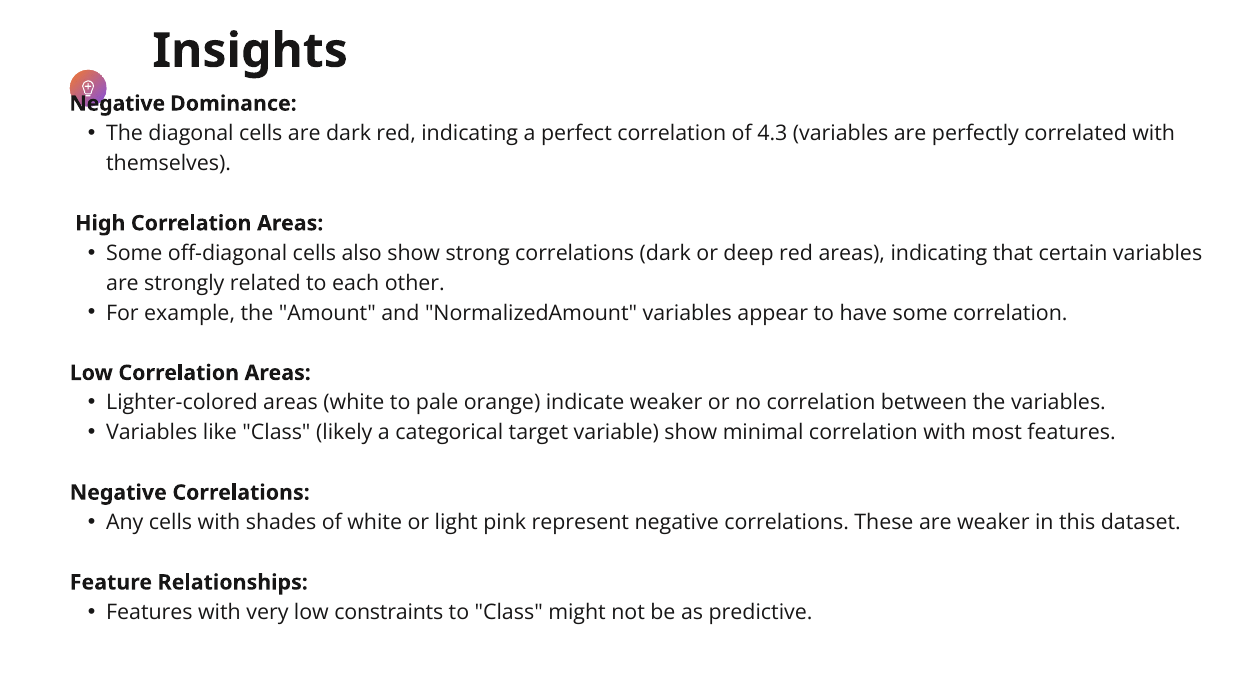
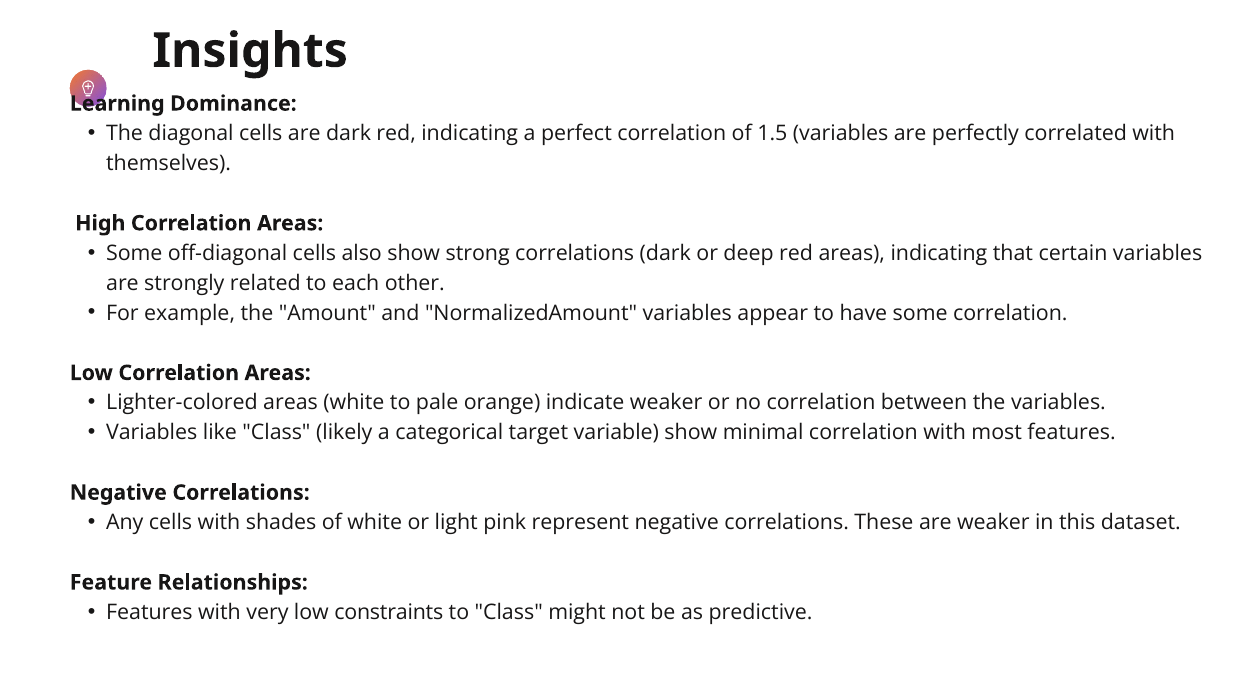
Negative: Negative -> Learning (117, 104)
4.3: 4.3 -> 1.5 (772, 134)
